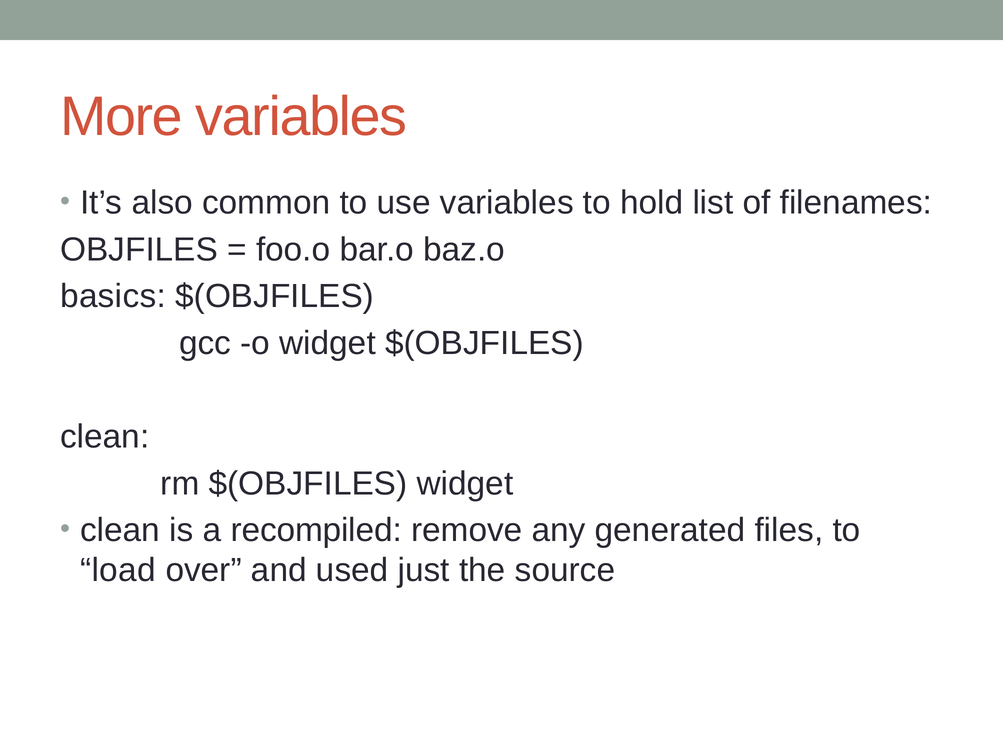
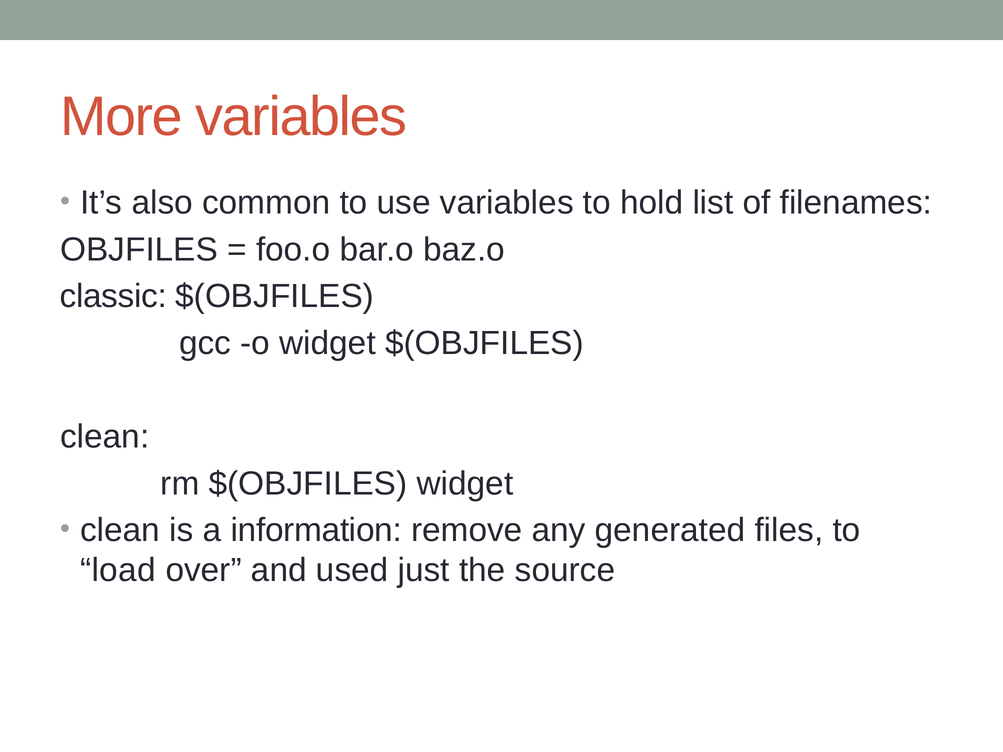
basics: basics -> classic (113, 297)
recompiled: recompiled -> information (316, 531)
